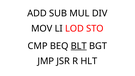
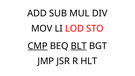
CMP underline: none -> present (38, 46)
